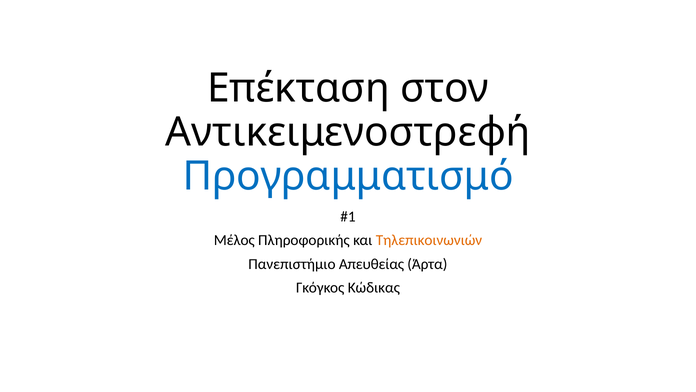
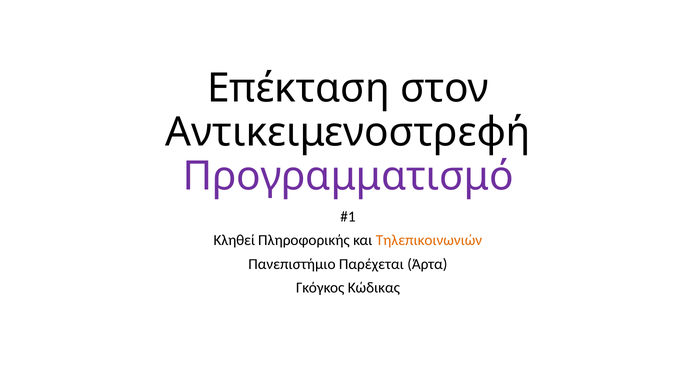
Προγραμματισμό colour: blue -> purple (348, 176)
Μέλος: Μέλος -> Κληθεί (234, 240)
Απευθείας: Απευθείας -> Παρέχεται (371, 264)
